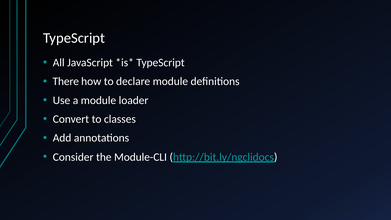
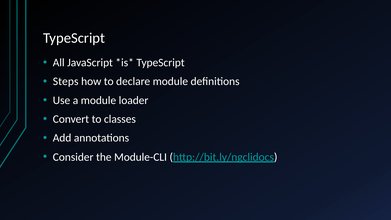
There: There -> Steps (66, 81)
